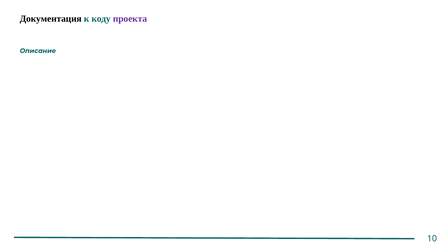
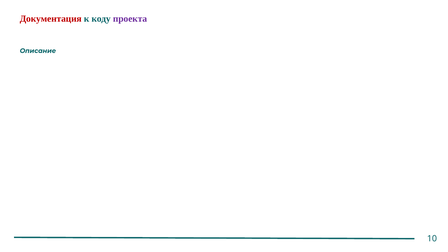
Документация colour: black -> red (51, 19)
